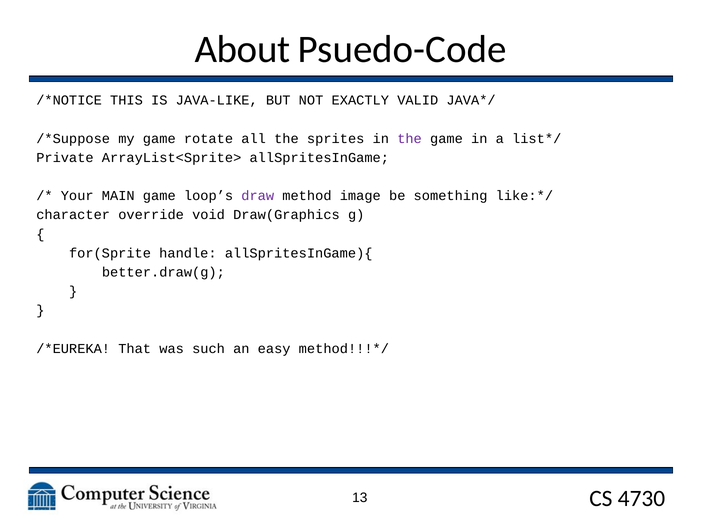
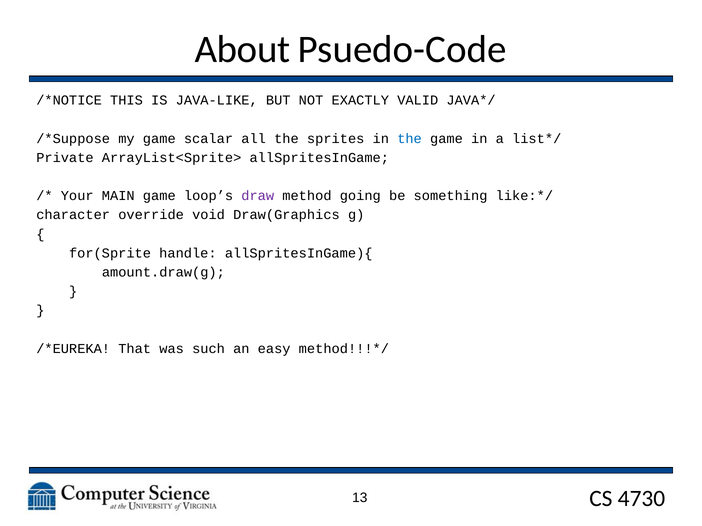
rotate: rotate -> scalar (208, 139)
the colour: purple -> blue (410, 139)
image: image -> going (360, 196)
better.draw(g: better.draw(g -> amount.draw(g (163, 273)
